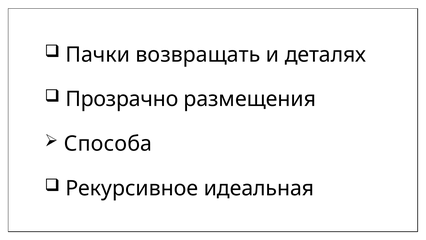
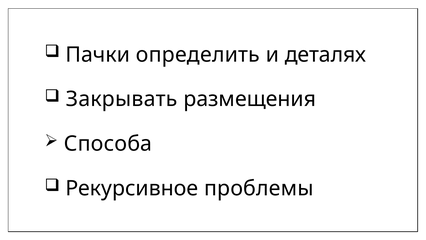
возвращать: возвращать -> определить (198, 55)
Прозрачно: Прозрачно -> Закрывать (122, 99)
идеальная: идеальная -> проблемы (259, 188)
